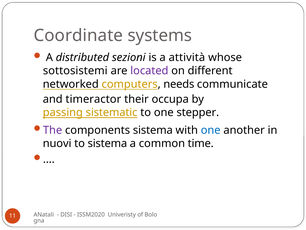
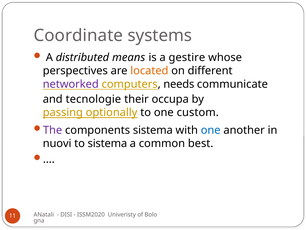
sezioni: sezioni -> means (129, 57)
attività: attività -> gestire (187, 57)
sottosistemi: sottosistemi -> perspectives (75, 71)
located colour: purple -> orange (149, 71)
networked colour: black -> purple (71, 84)
timeractor: timeractor -> tecnologie (93, 99)
sistematic: sistematic -> optionally (112, 112)
stepper: stepper -> custom (198, 112)
time: time -> best (201, 143)
